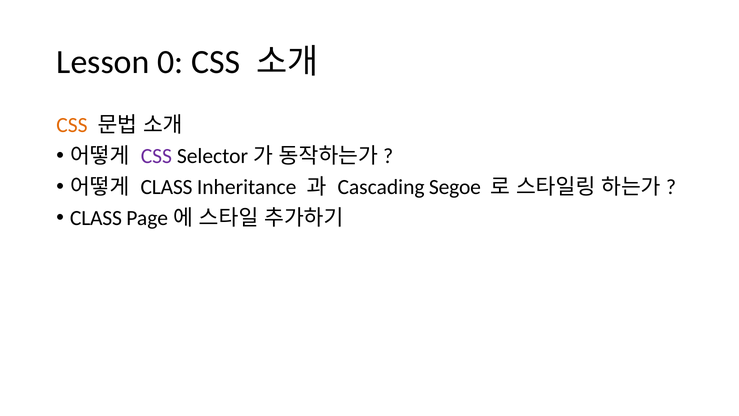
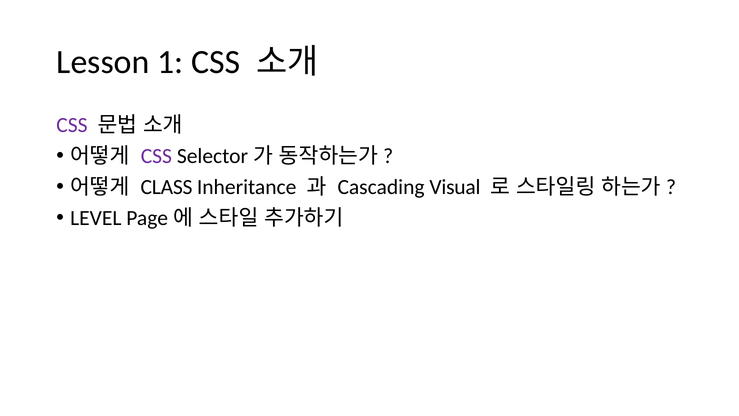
0: 0 -> 1 (170, 62)
CSS colour: orange -> purple (72, 125)
Segoe: Segoe -> Visual (455, 187)
CLASS: CLASS -> LEVEL (96, 218)
